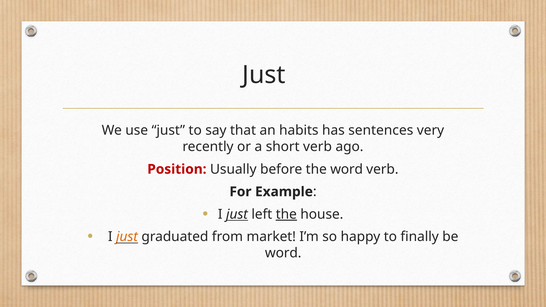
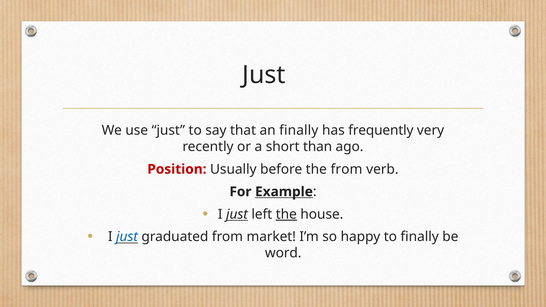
an habits: habits -> finally (299, 130)
sentences: sentences -> frequently (381, 130)
short verb: verb -> than (318, 147)
the word: word -> from (346, 169)
Example underline: none -> present (284, 192)
just colour: orange -> blue (127, 237)
